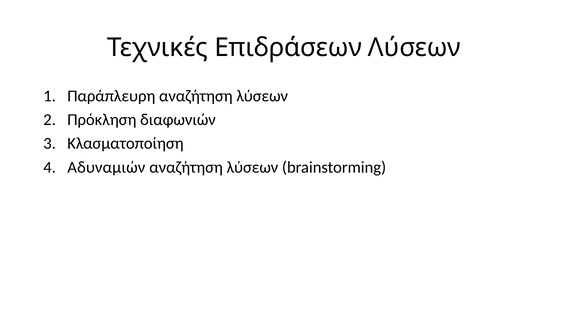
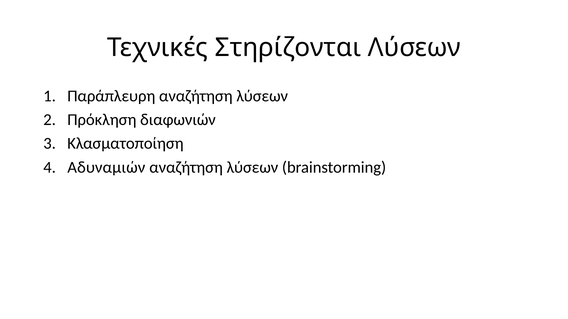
Επιδράσεων: Επιδράσεων -> Στηρίζονται (288, 48)
